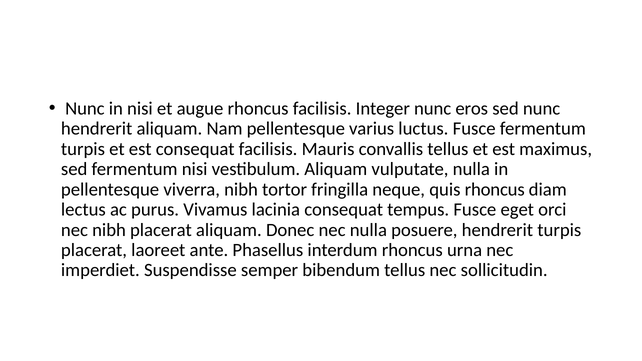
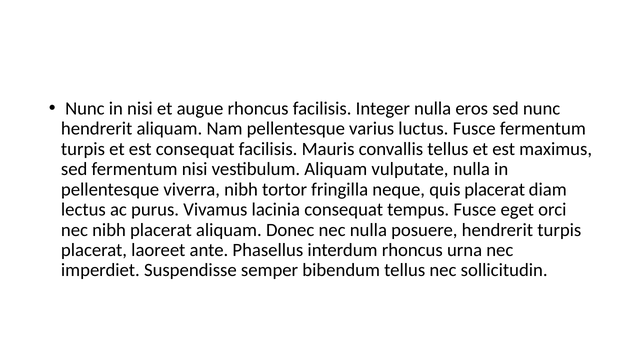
Integer nunc: nunc -> nulla (433, 109)
quis rhoncus: rhoncus -> placerat (495, 189)
